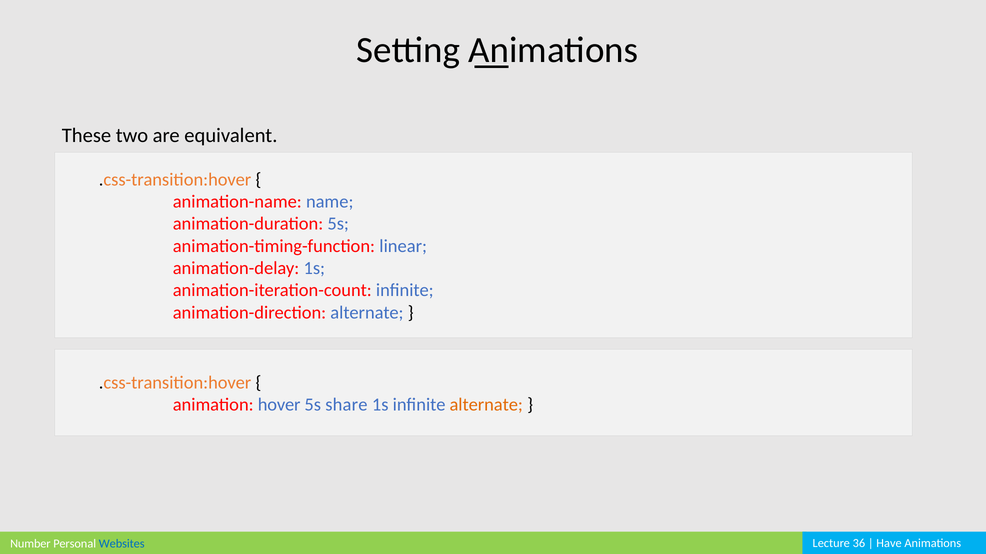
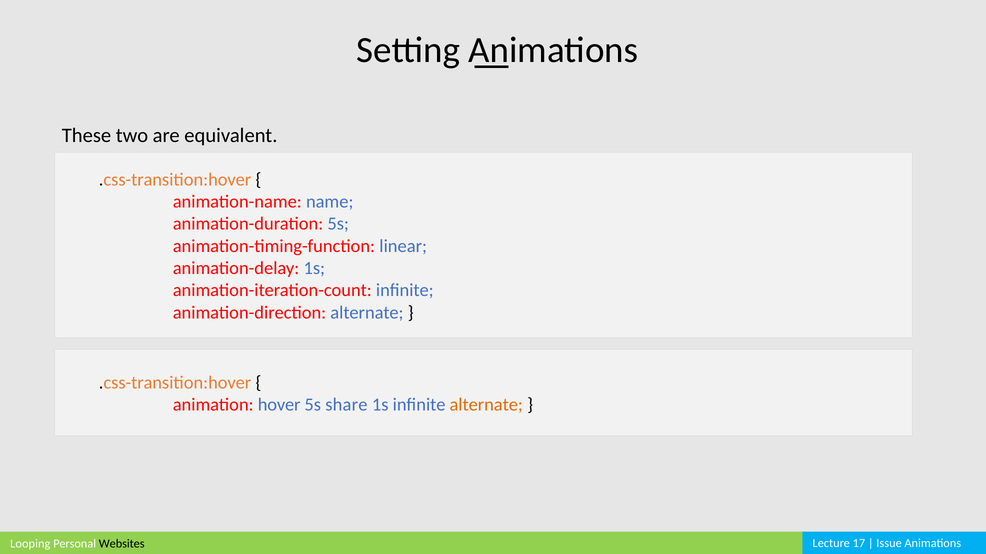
Number: Number -> Looping (30, 544)
Websites colour: blue -> black (122, 544)
36: 36 -> 17 (859, 544)
Have: Have -> Issue (889, 544)
